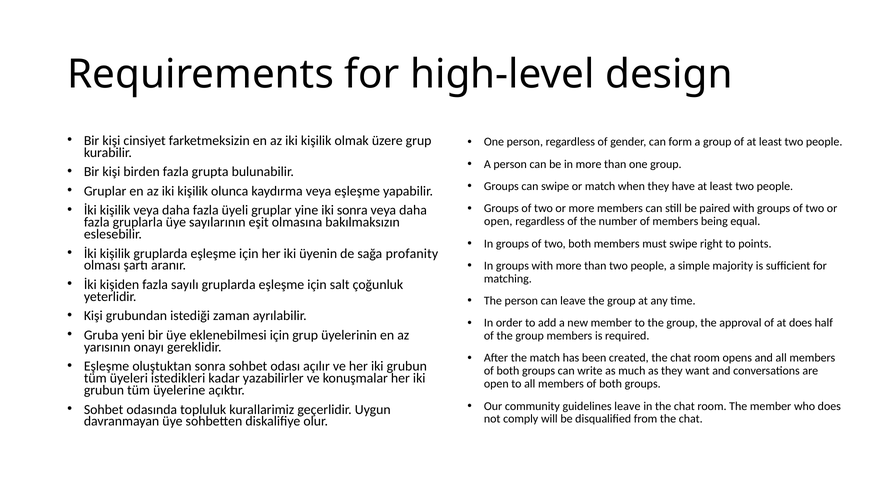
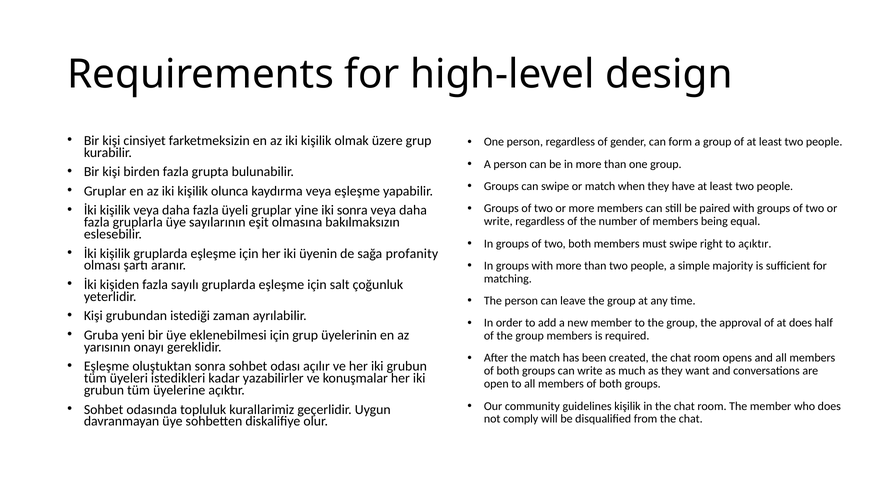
open: open -> write (498, 221)
to points: points -> açıktır (755, 243)
guidelines leave: leave -> kişilik (627, 406)
